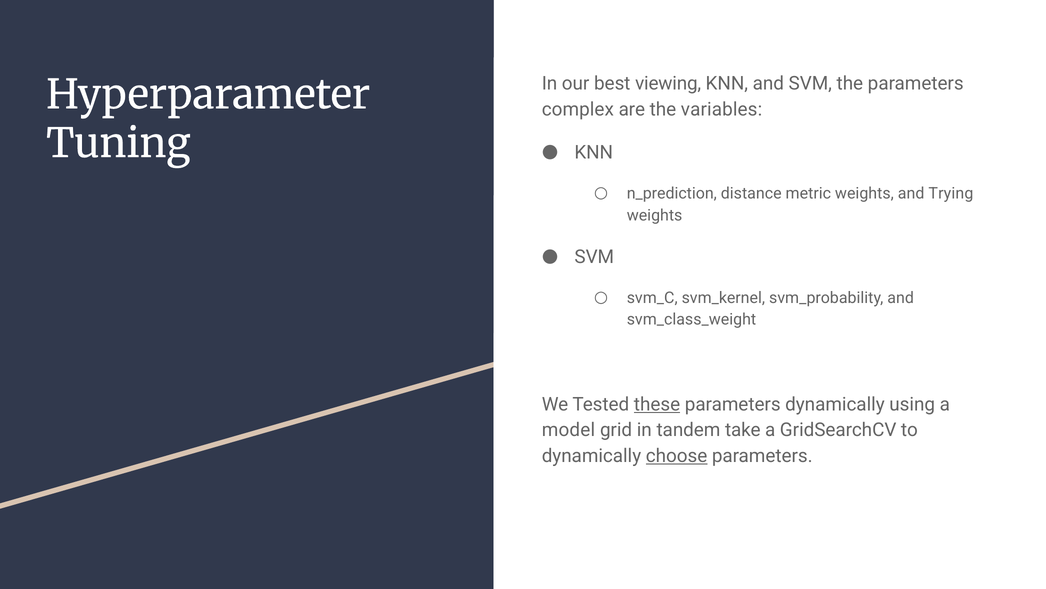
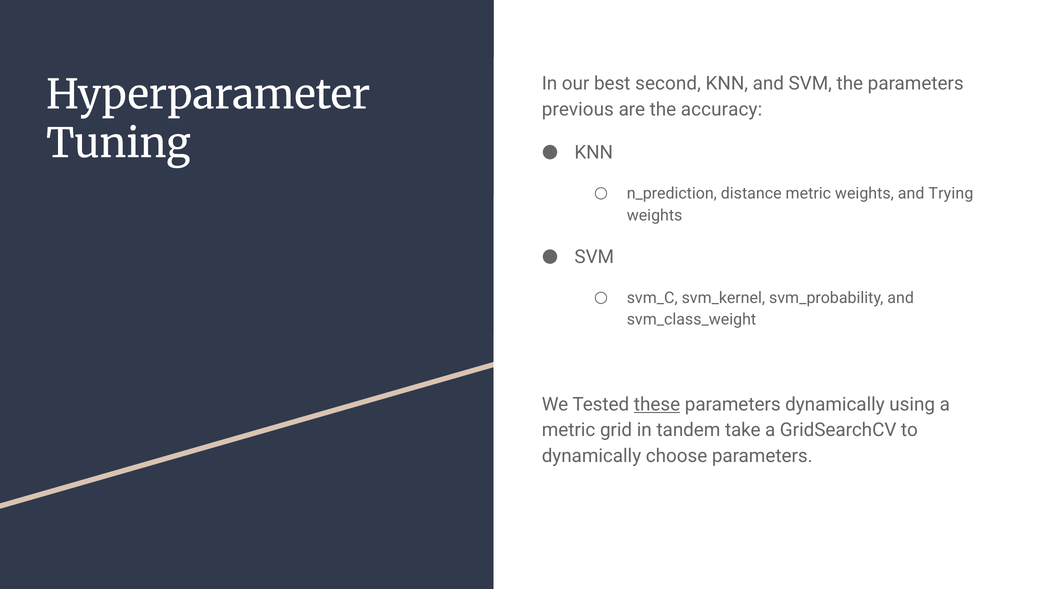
viewing: viewing -> second (668, 83)
complex: complex -> previous (578, 109)
variables: variables -> accuracy (722, 109)
model: model -> metric (569, 430)
choose underline: present -> none (677, 455)
